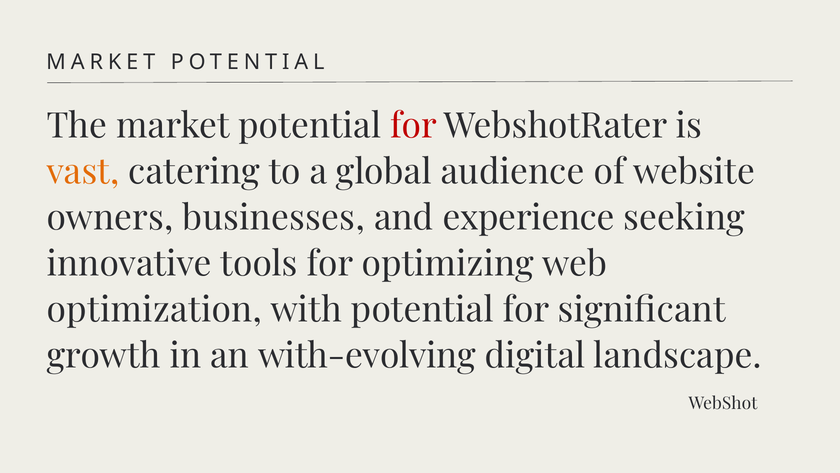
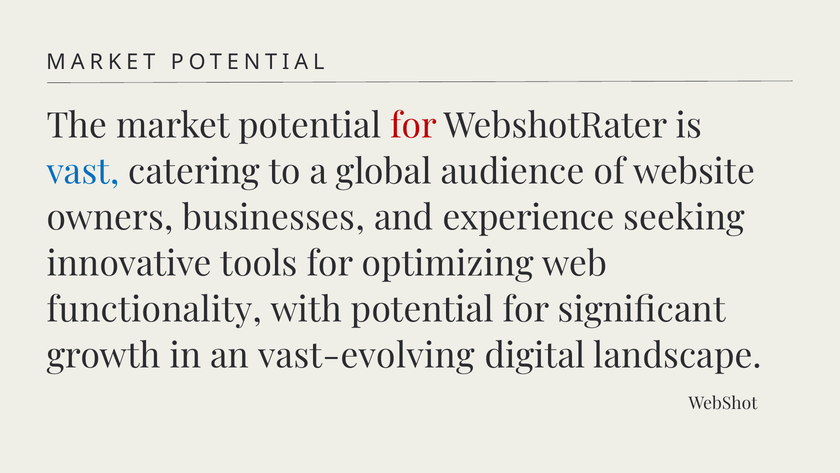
vast colour: orange -> blue (83, 172)
optimization: optimization -> functionality (154, 310)
with-evolving: with-evolving -> vast-evolving (367, 355)
